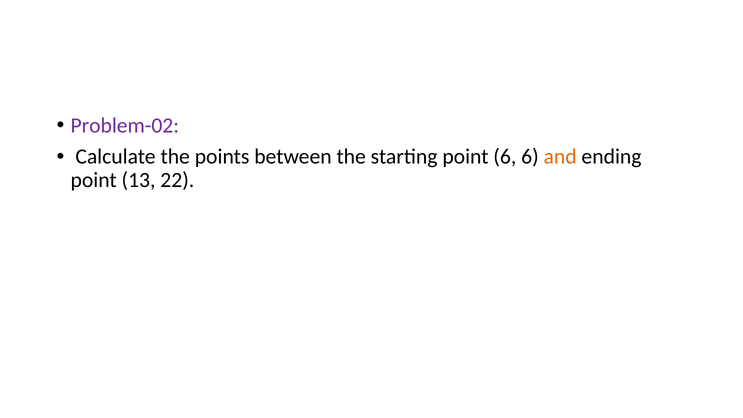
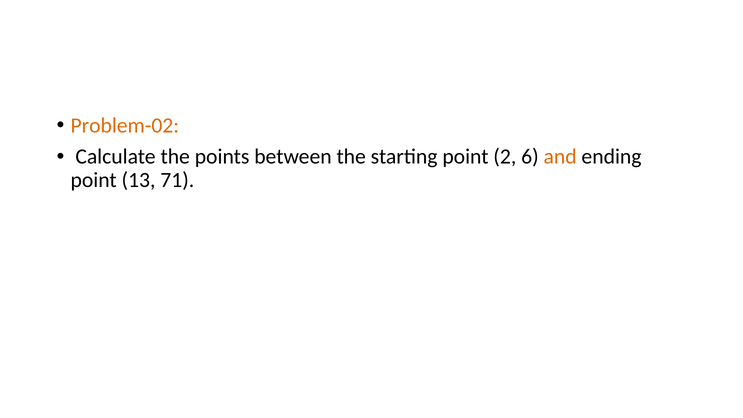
Problem-02 colour: purple -> orange (125, 126)
point 6: 6 -> 2 (505, 157)
22: 22 -> 71 (177, 180)
